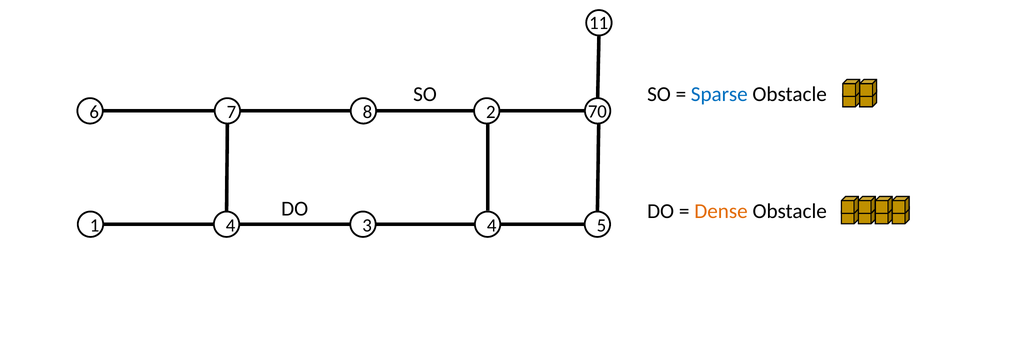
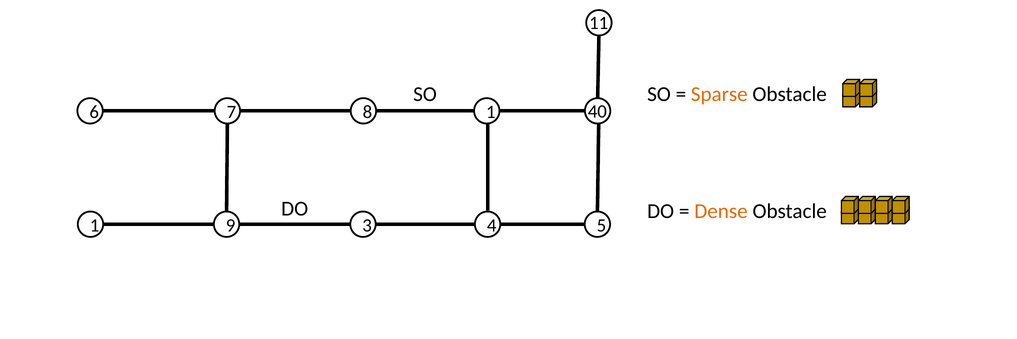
Sparse colour: blue -> orange (719, 94)
8 2: 2 -> 1 (491, 112)
70: 70 -> 40 (597, 111)
1 4: 4 -> 9 (231, 226)
